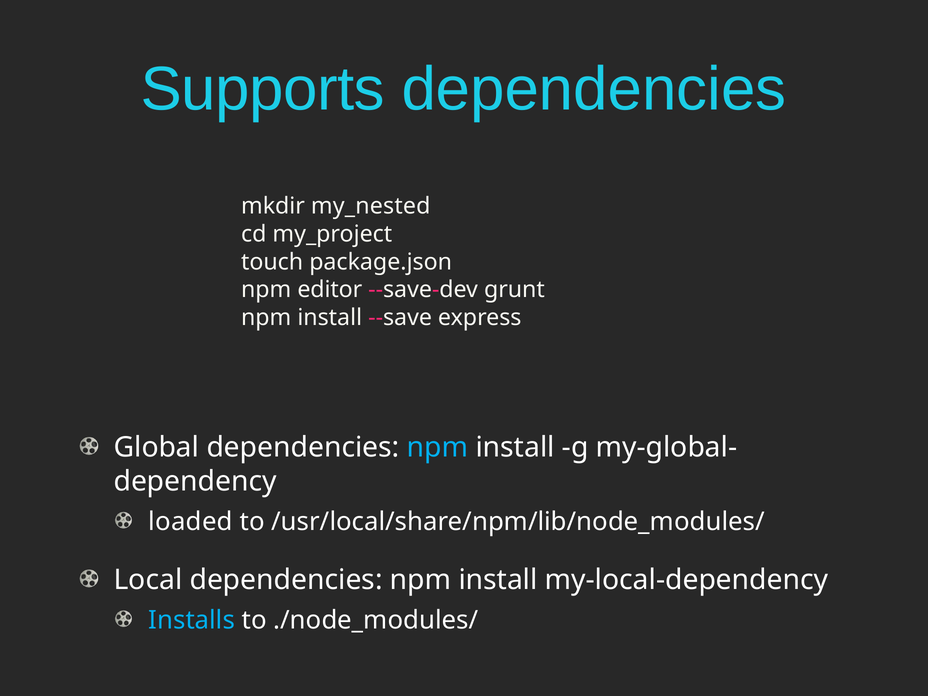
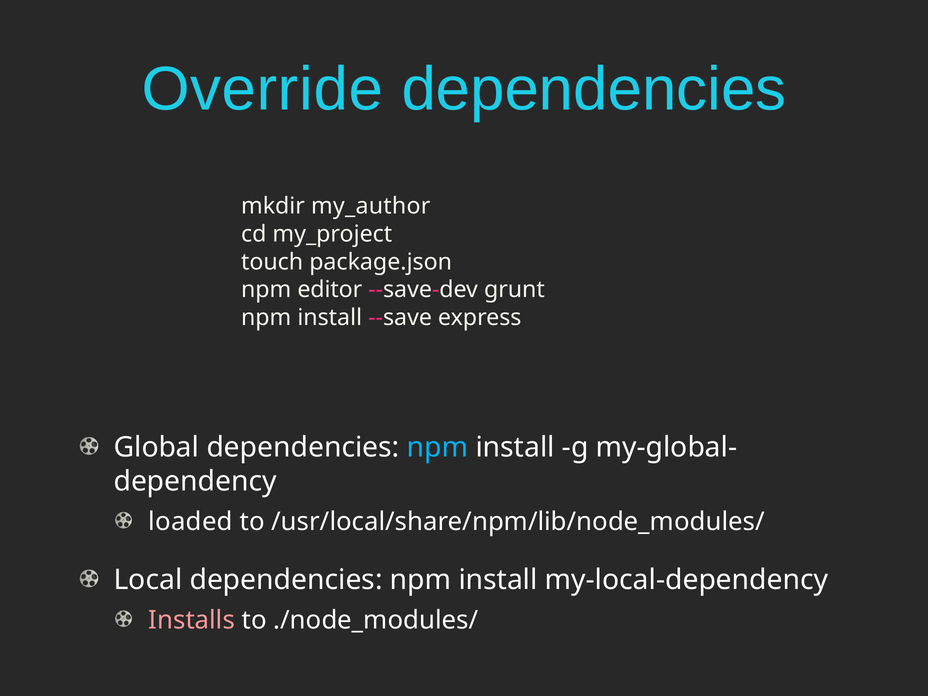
Supports: Supports -> Override (262, 89)
my_nested: my_nested -> my_author (371, 206)
Installs colour: light blue -> pink (192, 620)
